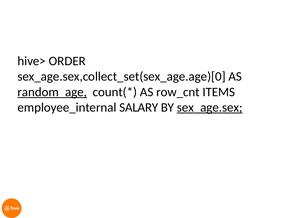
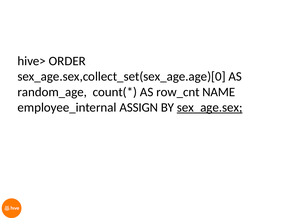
random_age underline: present -> none (52, 92)
ITEMS: ITEMS -> NAME (219, 92)
SALARY: SALARY -> ASSIGN (139, 108)
